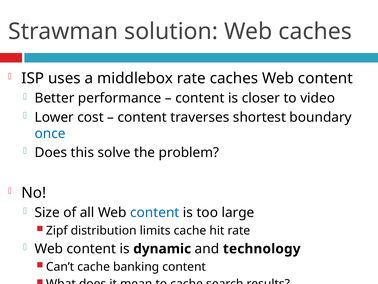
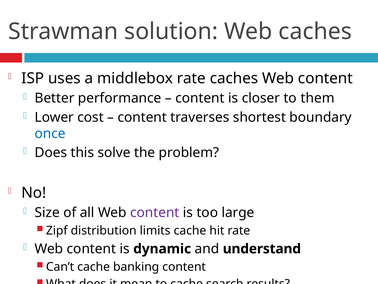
video: video -> them (318, 98)
content colour: blue -> purple (155, 212)
technology: technology -> understand (262, 248)
